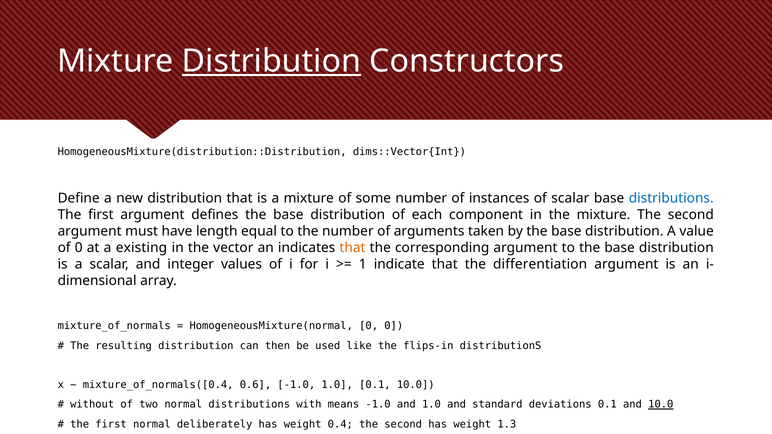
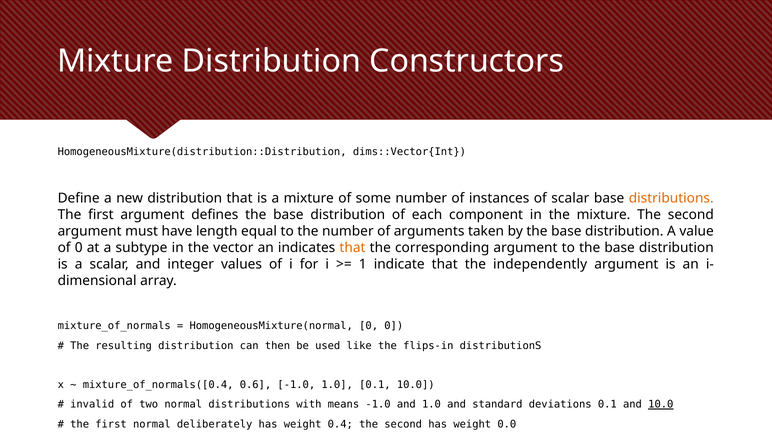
Distribution underline: present -> none (272, 61)
distributions colour: blue -> orange (671, 199)
existing: existing -> subtype (142, 248)
differentiation: differentiation -> independently (540, 264)
without: without -> invalid (92, 405)
1.3: 1.3 -> 0.0 (507, 424)
